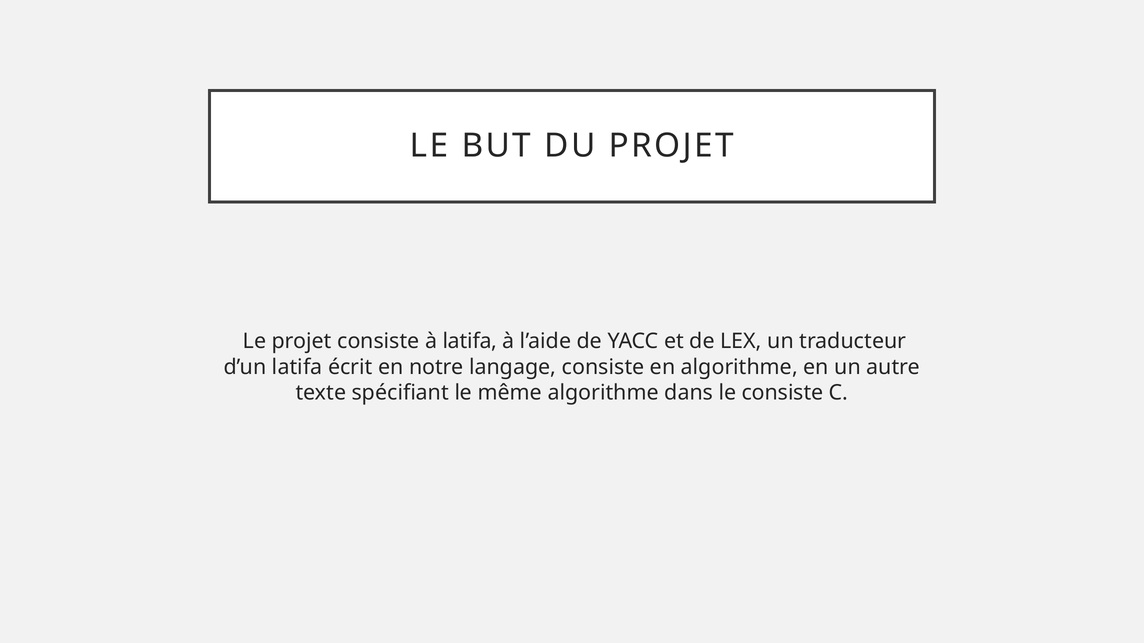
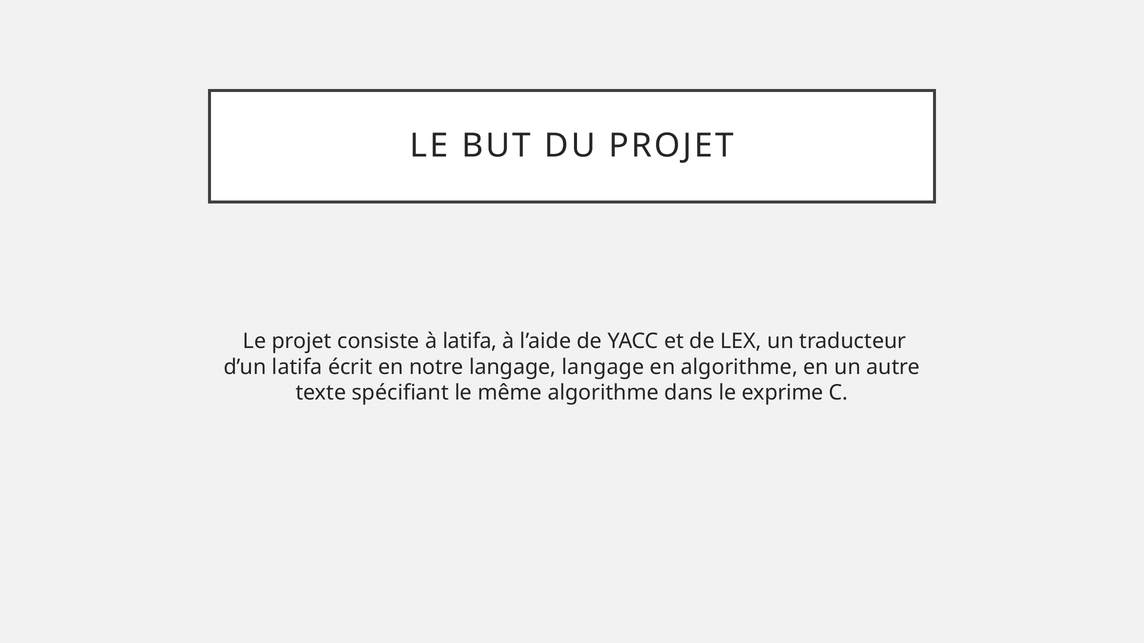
langage consiste: consiste -> langage (603, 367)
le consiste: consiste -> exprime (783, 393)
